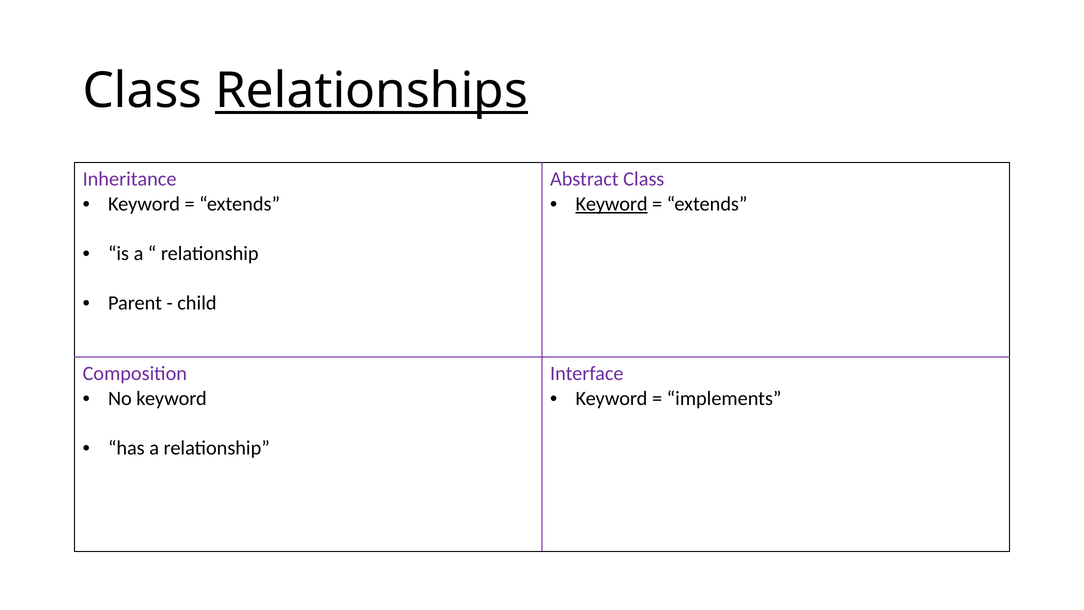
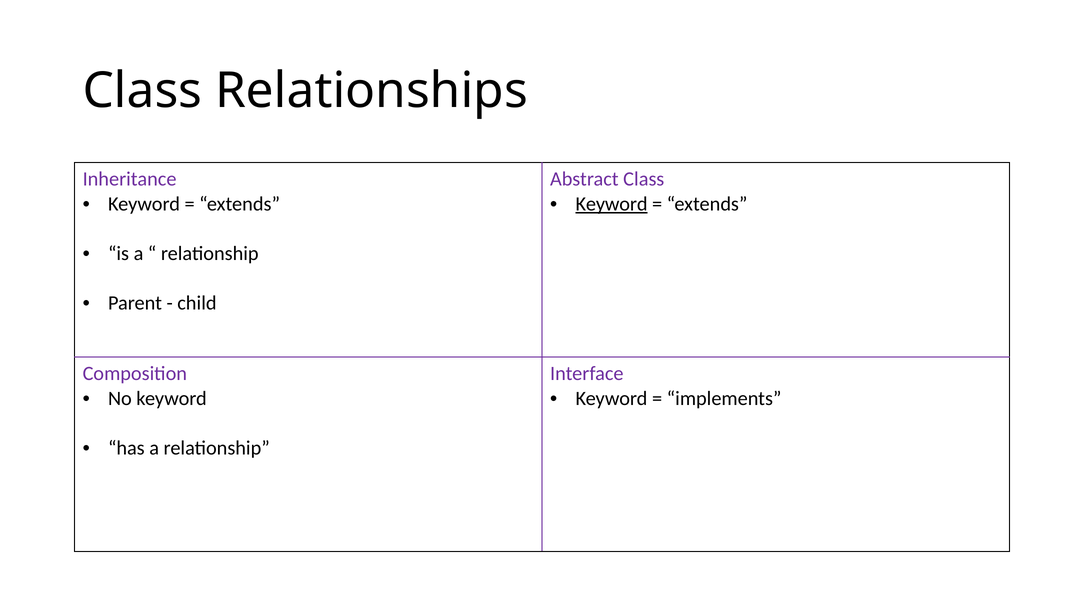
Relationships underline: present -> none (371, 91)
